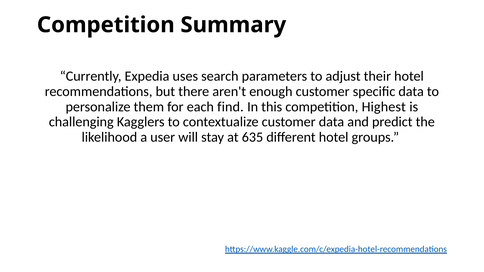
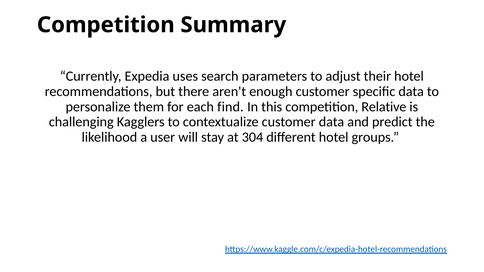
Highest: Highest -> Relative (384, 107)
635: 635 -> 304 (252, 137)
